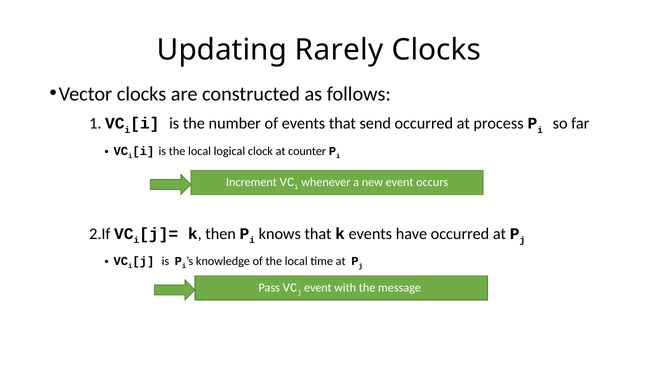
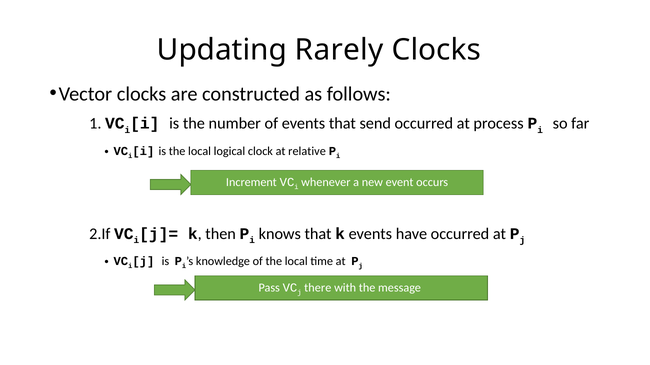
counter: counter -> relative (307, 151)
event: event -> there (318, 288)
